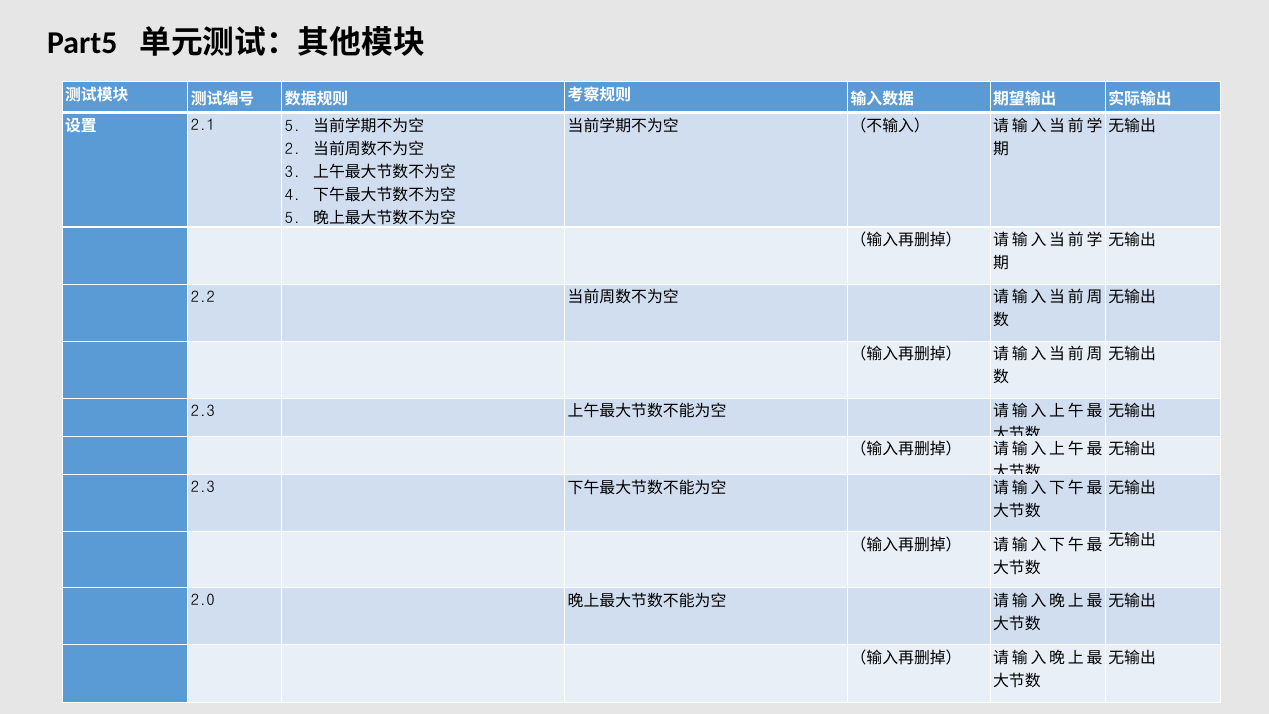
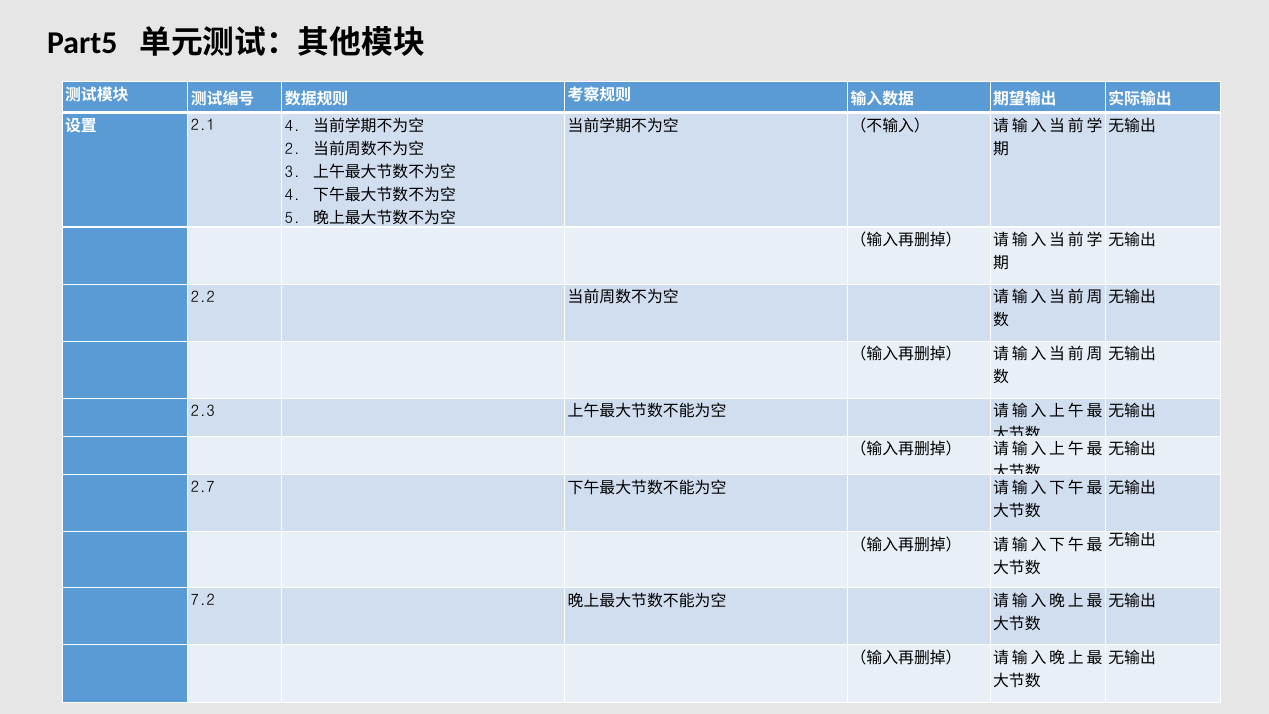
2.1 5: 5 -> 4 (293, 126)
2.3: 2.3 -> 2.7 (203, 487)
2.0: 2.0 -> 7.2 (203, 600)
